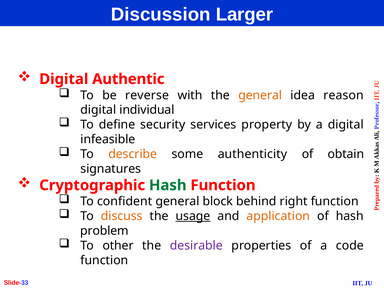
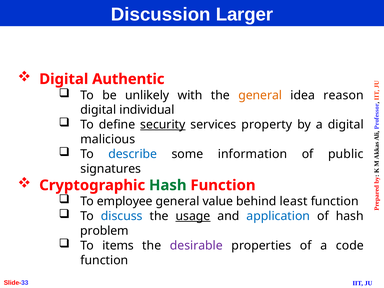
reverse: reverse -> unlikely (147, 95)
security underline: none -> present (163, 125)
infeasible: infeasible -> malicious (108, 139)
describe colour: orange -> blue (133, 154)
authenticity: authenticity -> information (252, 154)
obtain: obtain -> public (346, 154)
confident: confident -> employee (125, 201)
block: block -> value (218, 201)
right: right -> least (294, 201)
discuss colour: orange -> blue (122, 216)
application colour: orange -> blue (278, 216)
other: other -> items (118, 246)
